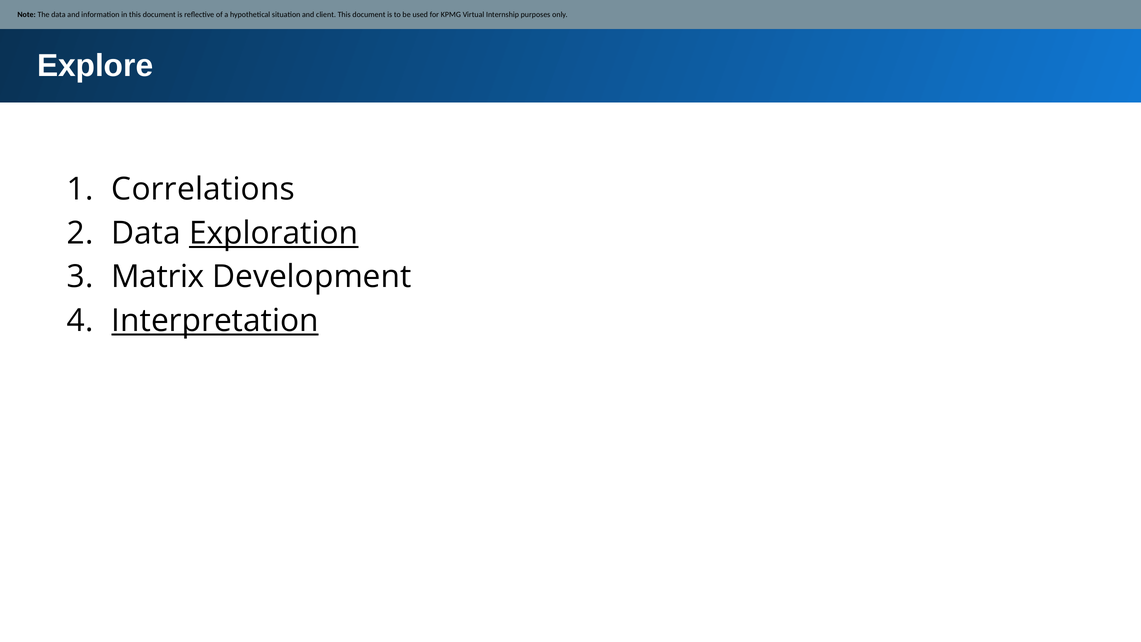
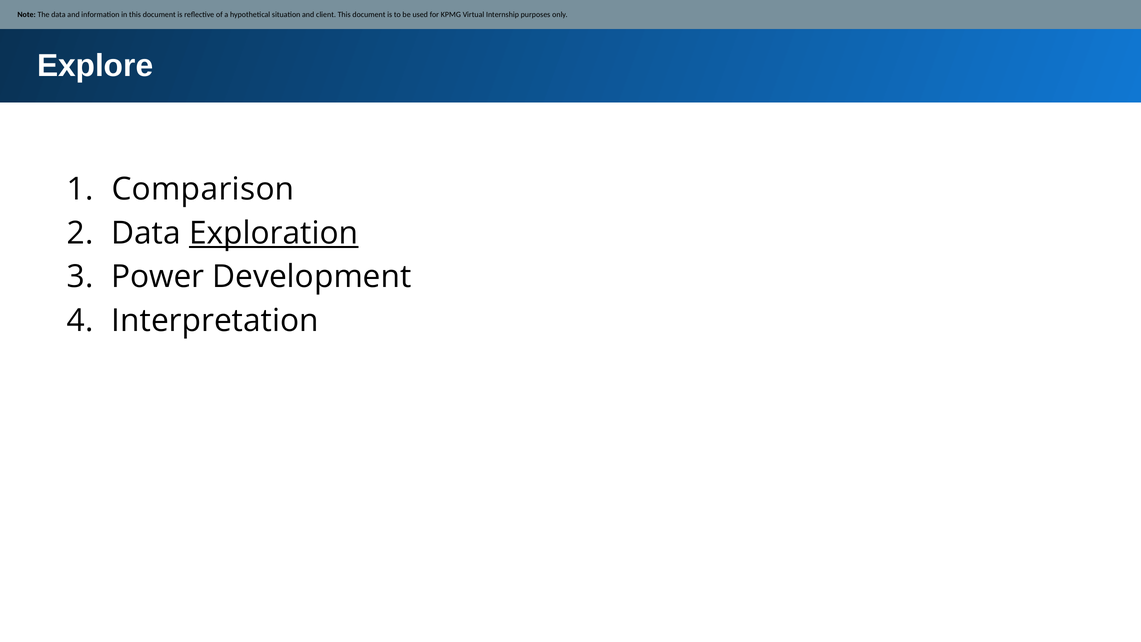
Correlations: Correlations -> Comparison (203, 189)
Matrix: Matrix -> Power (158, 277)
Interpretation underline: present -> none (215, 321)
